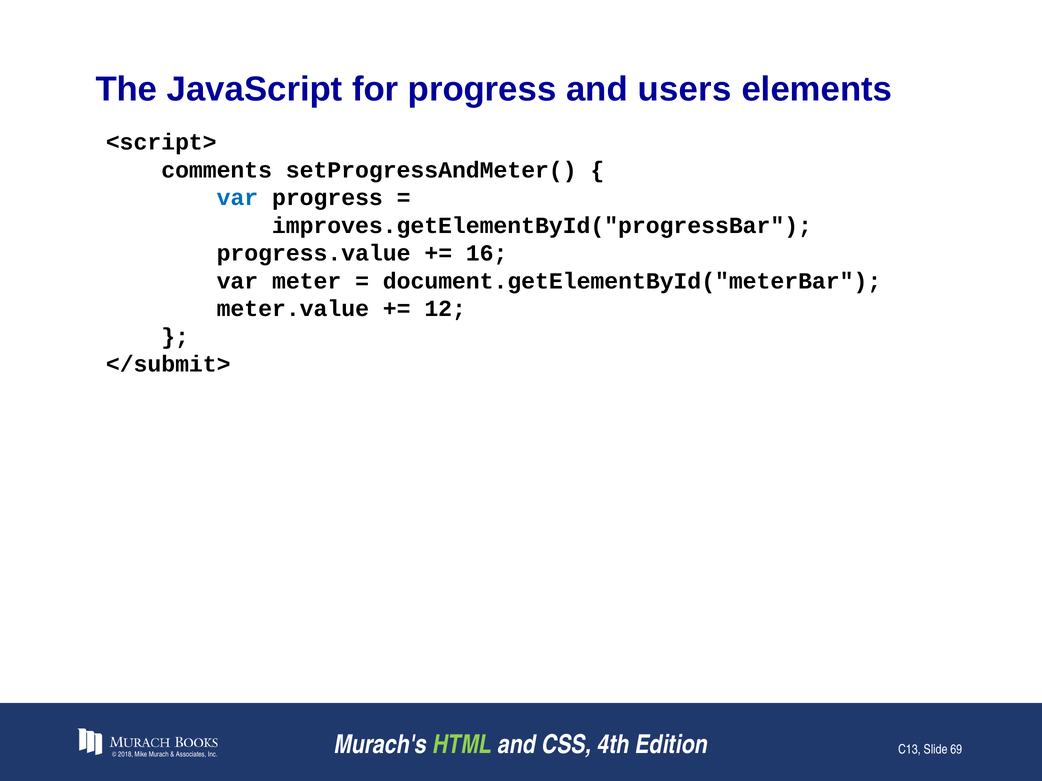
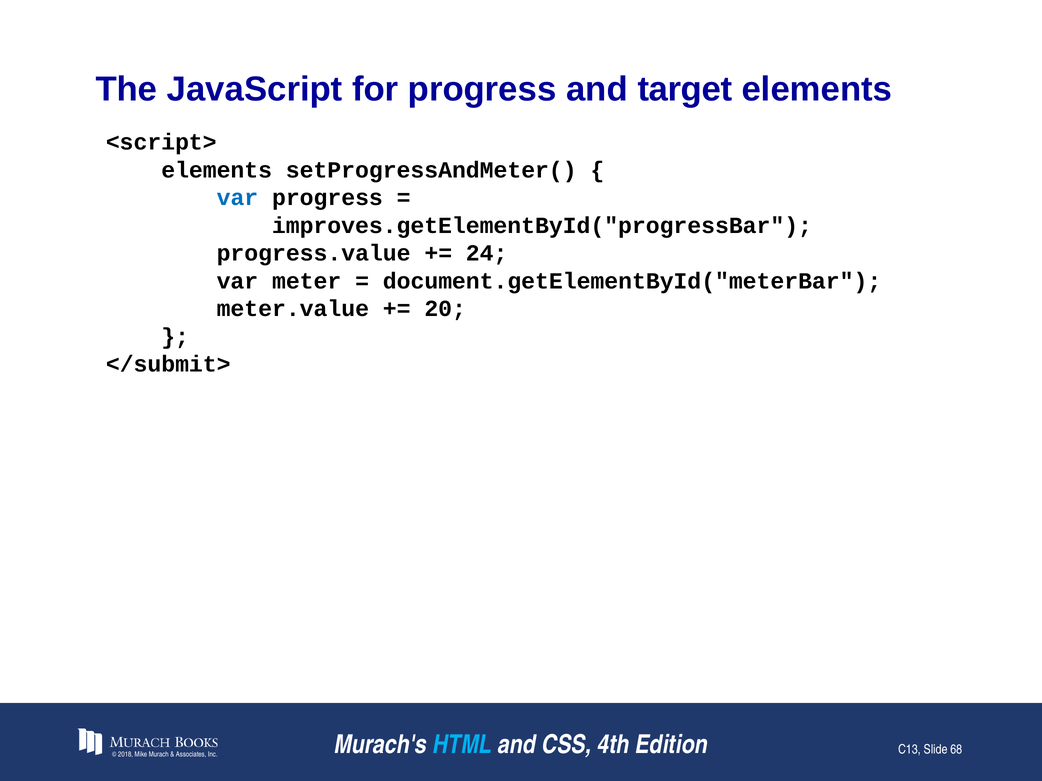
users: users -> target (685, 89)
comments: comments -> elements (217, 170)
16: 16 -> 24 (487, 253)
12: 12 -> 20 (445, 309)
HTML colour: light green -> light blue (462, 745)
69: 69 -> 68 (956, 750)
